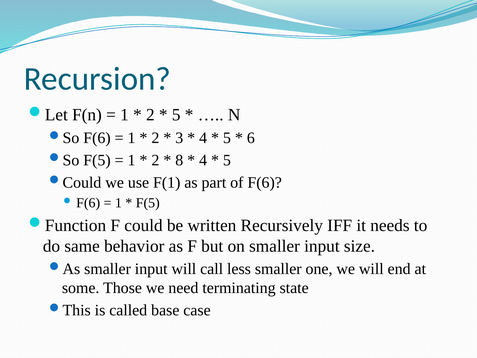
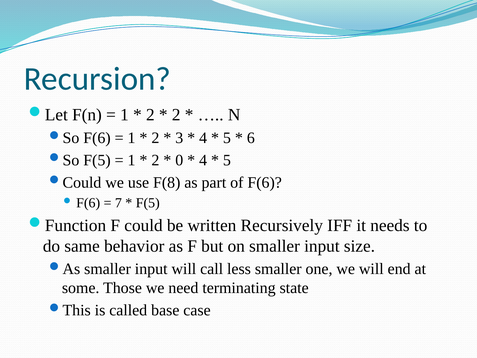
5: 5 -> 2 (176, 115)
8: 8 -> 0 (179, 160)
F(1: F(1 -> F(8 (167, 182)
1: 1 -> 7 (118, 203)
